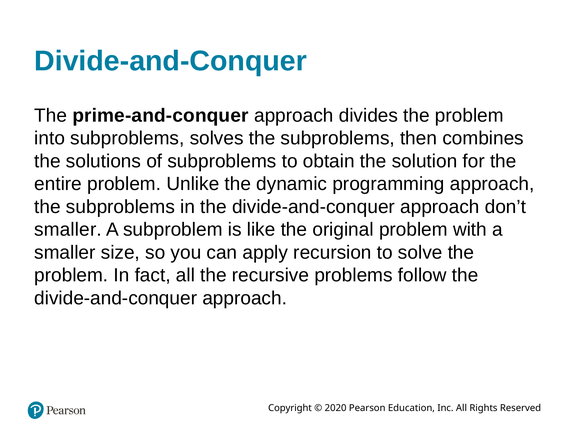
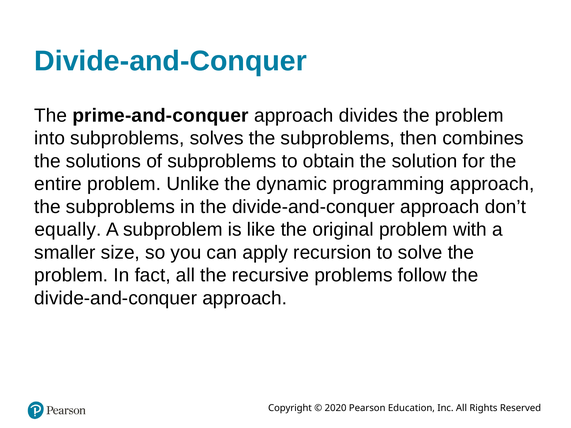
smaller: smaller -> equally (68, 230)
